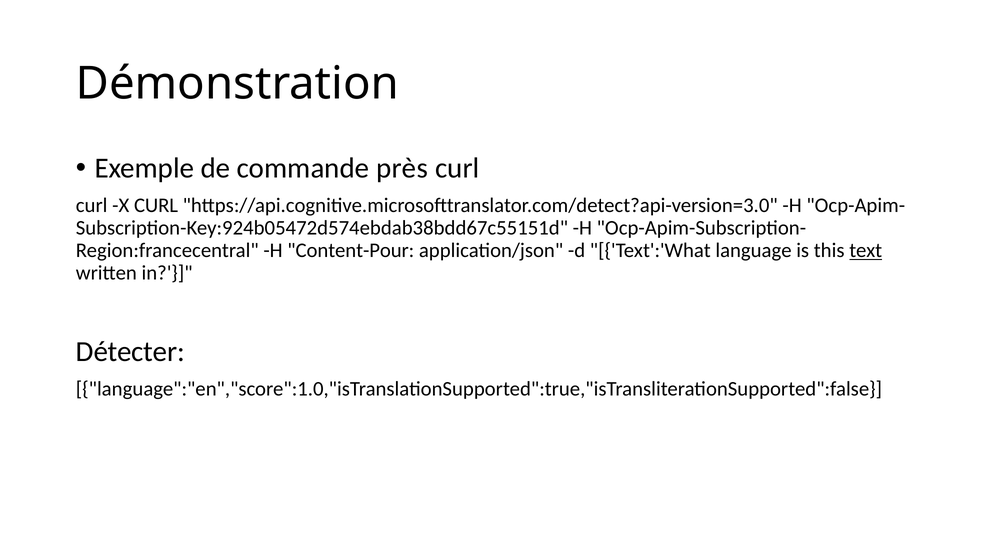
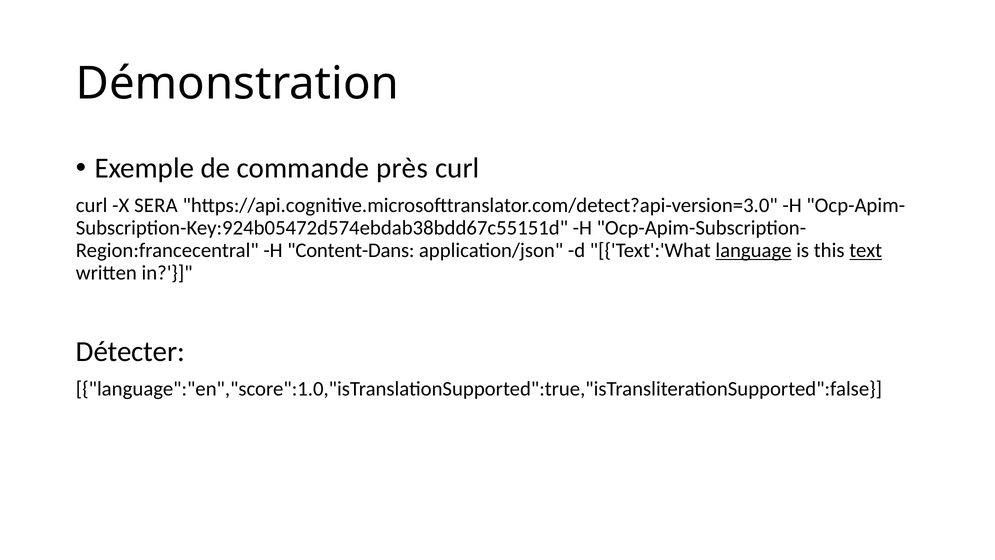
X CURL: CURL -> SERA (156, 205)
Content-Pour: Content-Pour -> Content-Dans (351, 250)
language underline: none -> present (754, 250)
